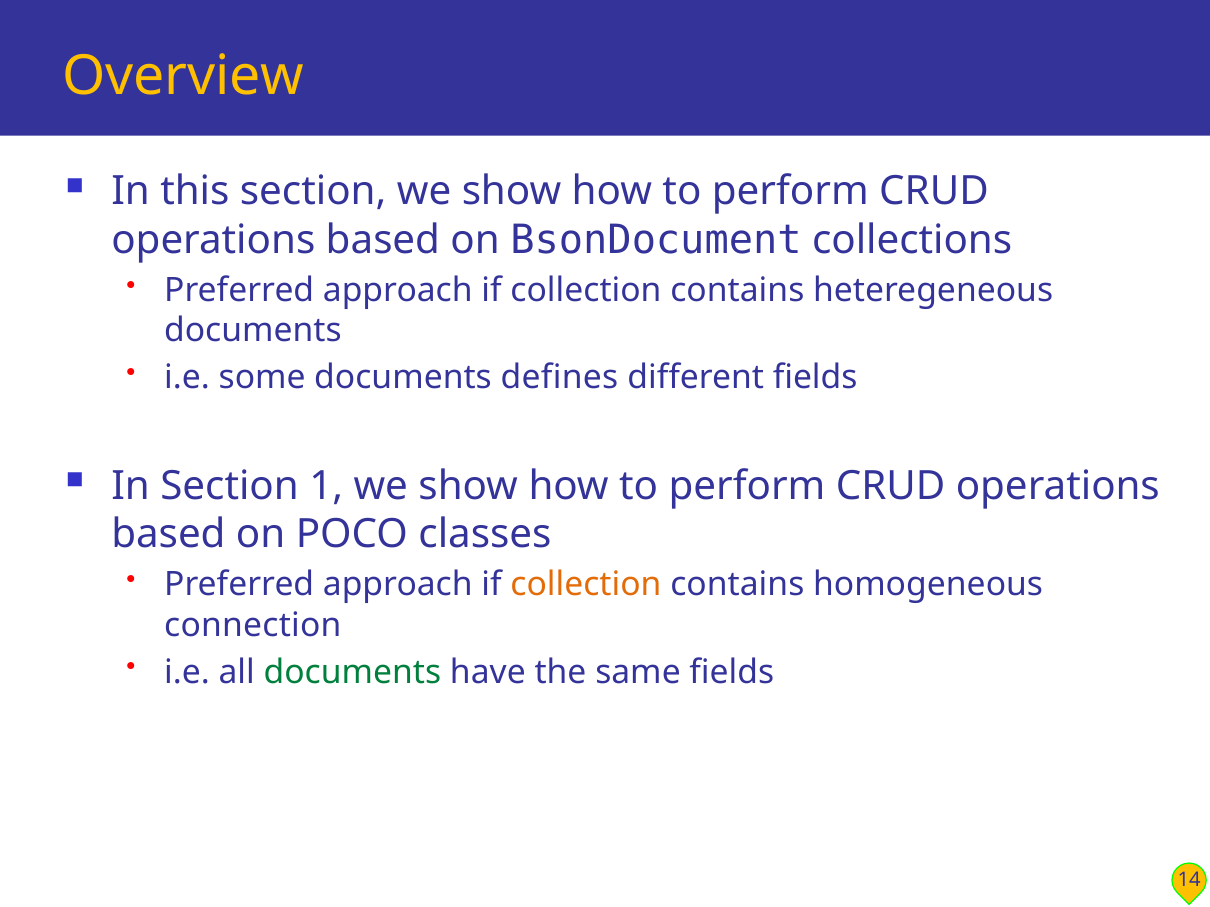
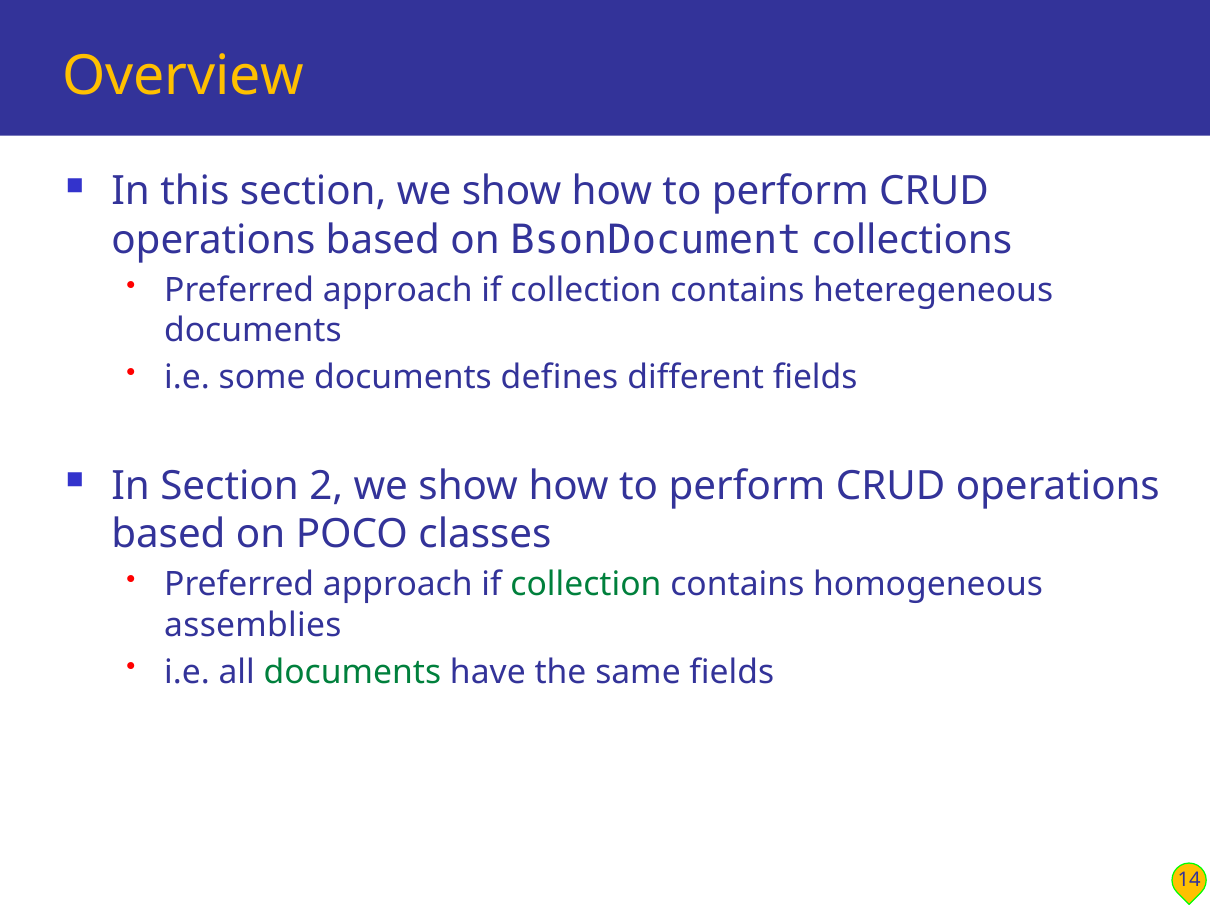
1: 1 -> 2 (326, 486)
collection colour: orange -> green (586, 585)
connection: connection -> assemblies (253, 625)
